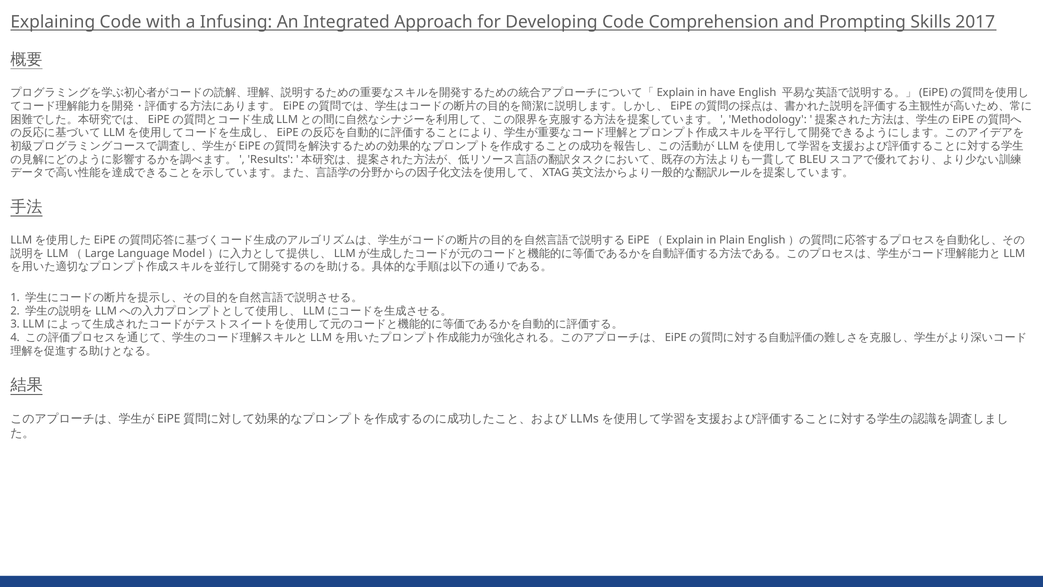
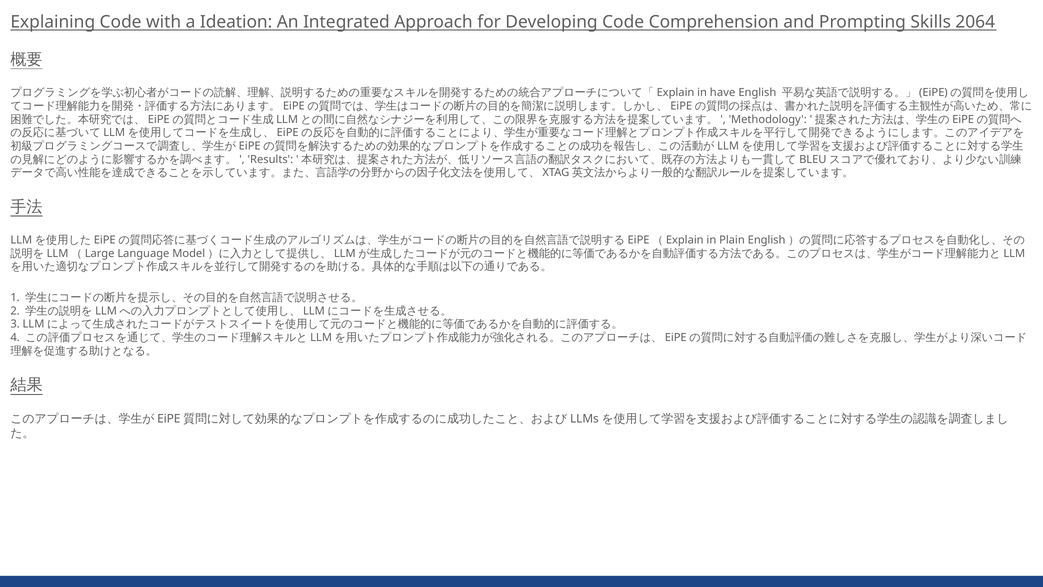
Infusing: Infusing -> Ideation (236, 22)
2017: 2017 -> 2064 (975, 22)
